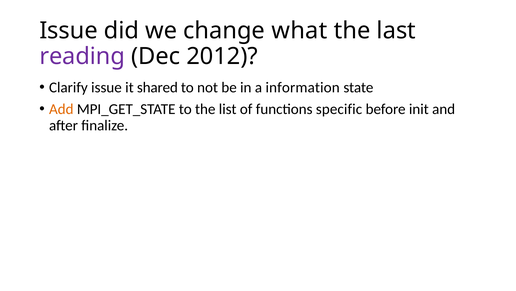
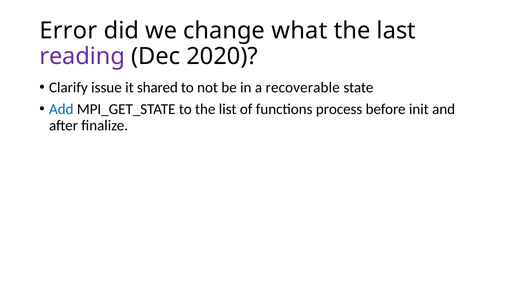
Issue: Issue -> Error (68, 31)
2012: 2012 -> 2020 (222, 56)
information: information -> recoverable (303, 87)
Add colour: orange -> blue (61, 109)
specific: specific -> process (339, 109)
